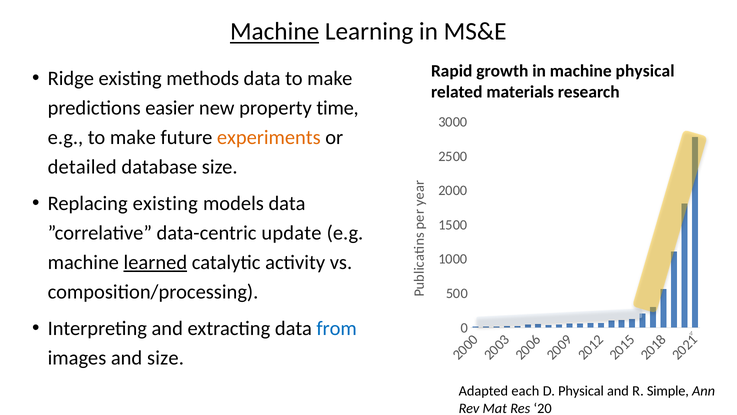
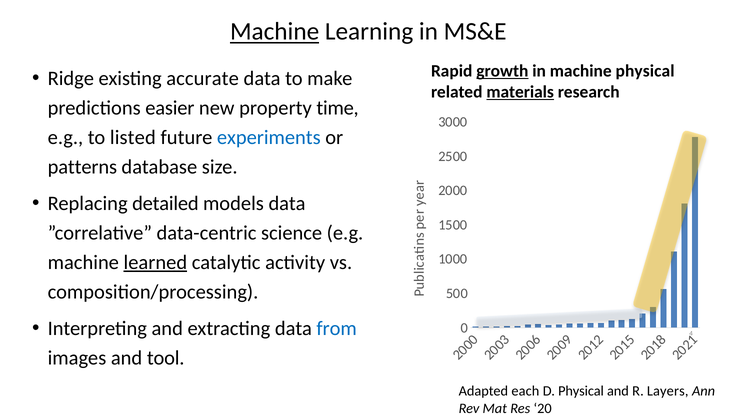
growth underline: none -> present (502, 71)
methods: methods -> accurate (203, 78)
materials underline: none -> present (520, 92)
e.g to make: make -> listed (133, 137)
experiments colour: orange -> blue (269, 137)
detailed: detailed -> patterns (82, 167)
Replacing existing: existing -> detailed (165, 203)
update: update -> science (292, 233)
and size: size -> tool (166, 358)
Simple: Simple -> Layers (668, 391)
